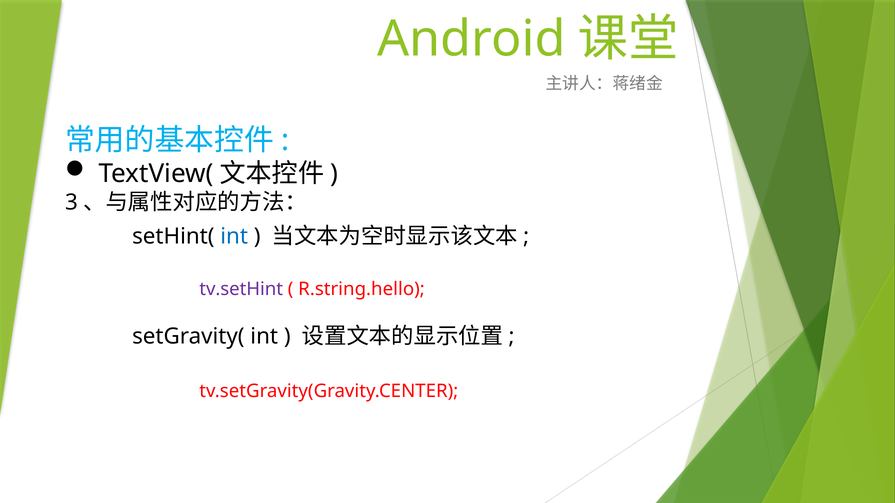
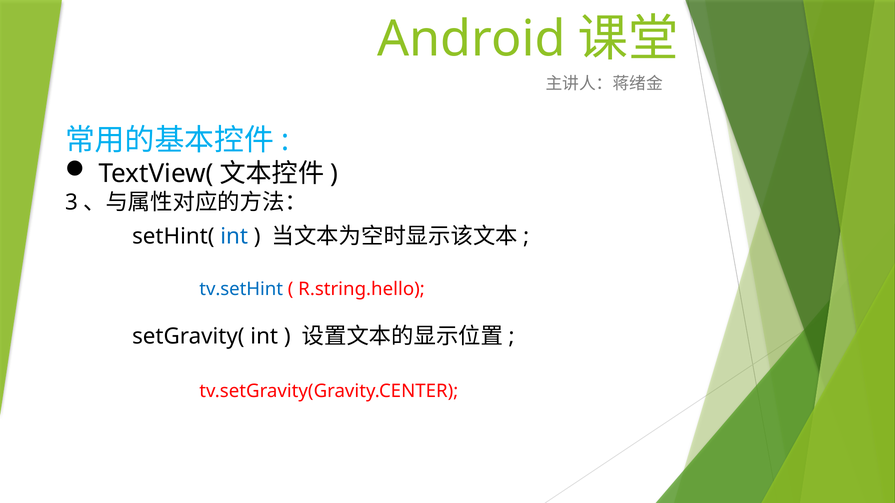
tv.setHint colour: purple -> blue (241, 289)
